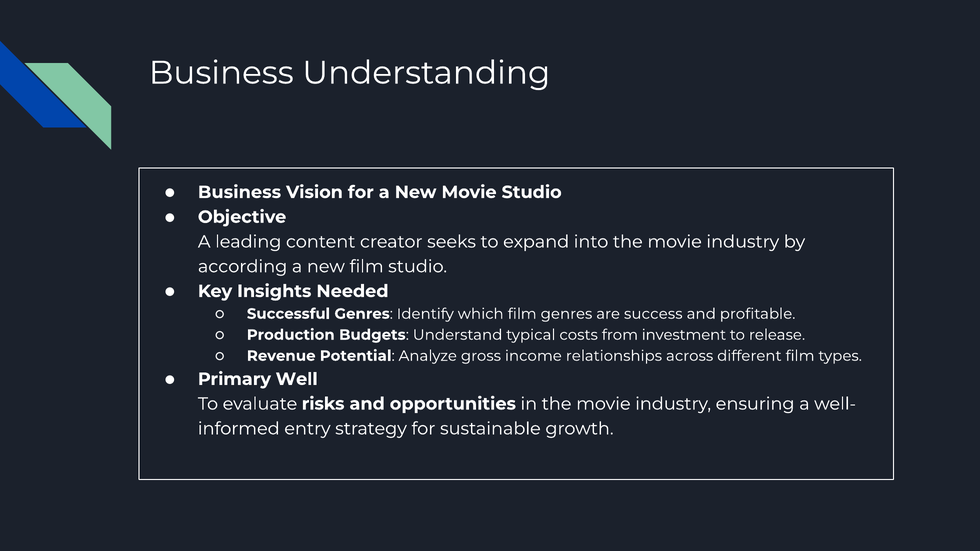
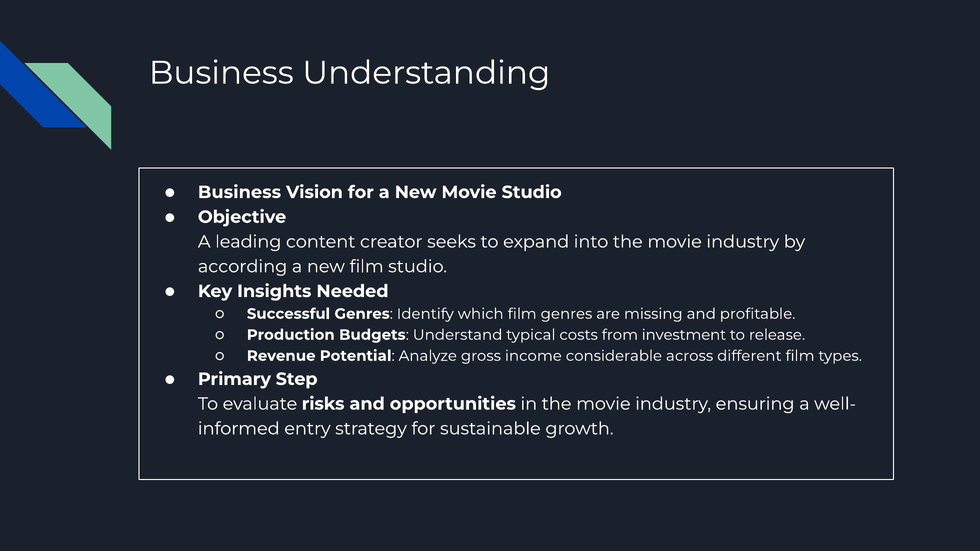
success: success -> missing (653, 314)
relationships: relationships -> considerable (614, 356)
Well: Well -> Step (297, 379)
